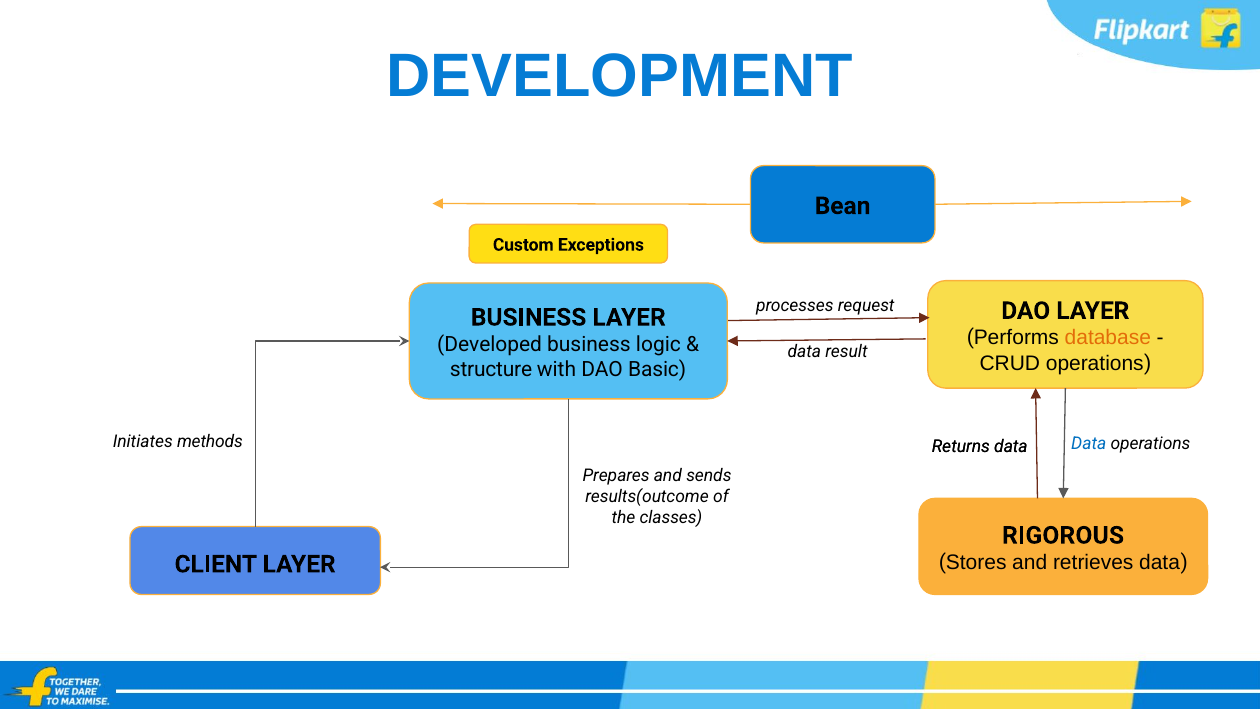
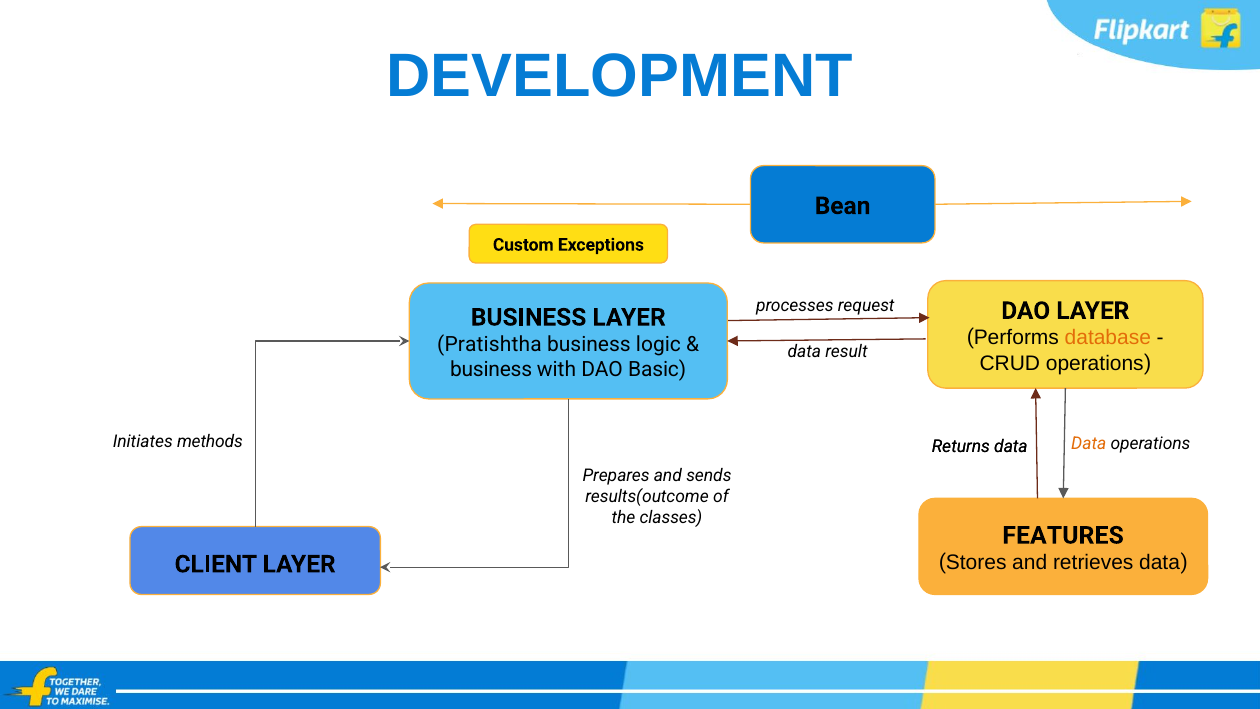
Developed: Developed -> Pratishtha (489, 344)
structure: structure -> business (491, 370)
Data colour: blue -> orange (1089, 444)
RIGOROUS: RIGOROUS -> FEATURES (1063, 535)
